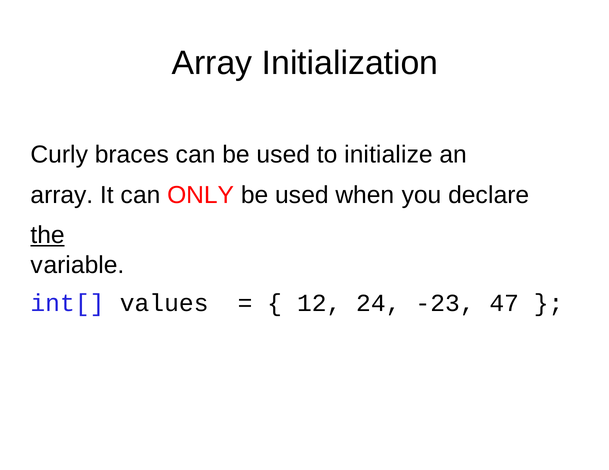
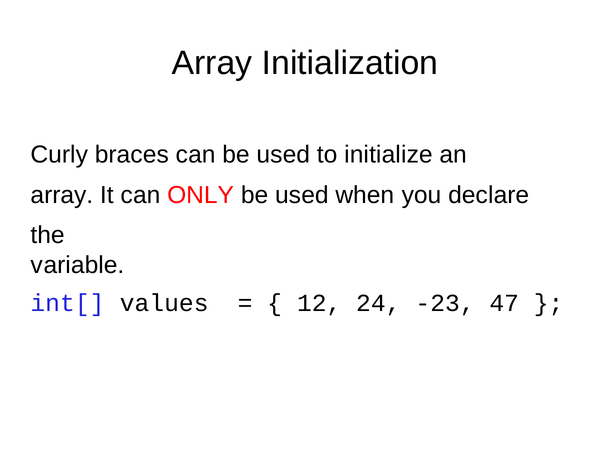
the underline: present -> none (48, 235)
